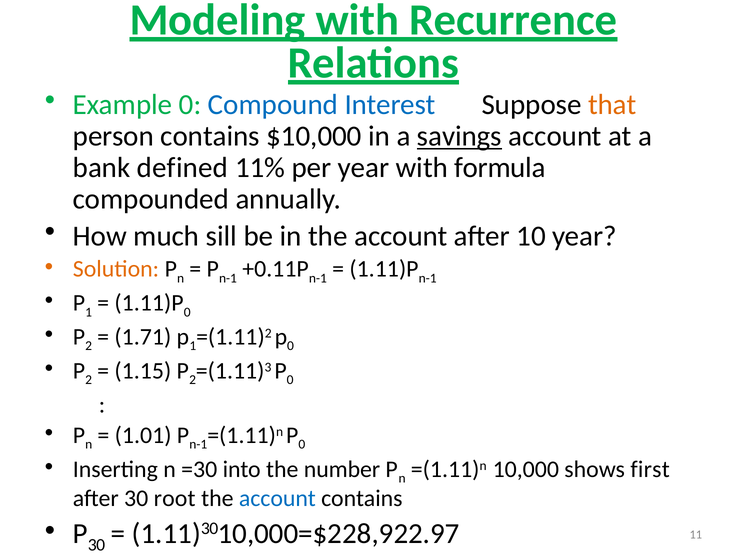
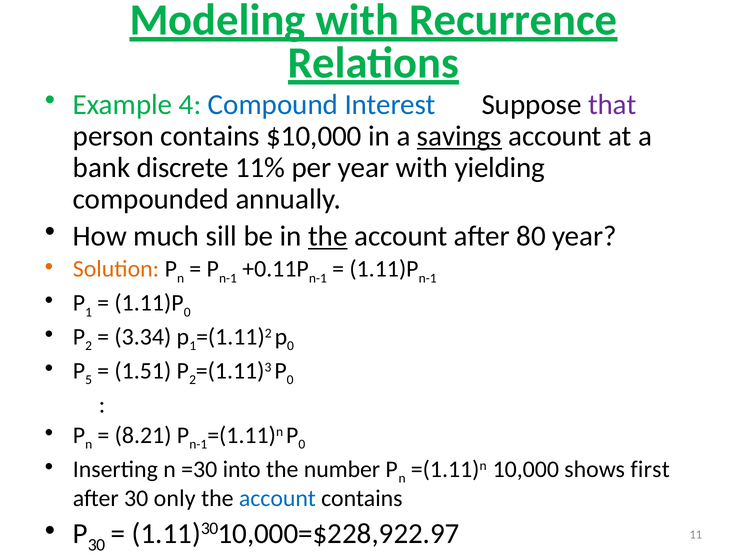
Example 0: 0 -> 4 (190, 105)
that colour: orange -> purple (612, 105)
defined: defined -> discrete (183, 168)
formula: formula -> yielding (500, 168)
the underline: none -> present (328, 236)
10: 10 -> 80 (531, 236)
1.71: 1.71 -> 3.34 (143, 337)
2: 2 -> 5 (89, 380)
1.15: 1.15 -> 1.51 (143, 371)
1.01: 1.01 -> 8.21 (143, 435)
root: root -> only (175, 499)
